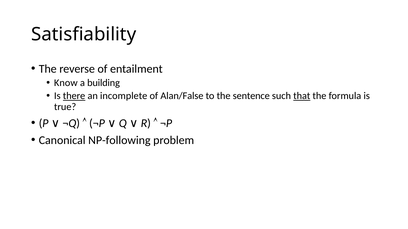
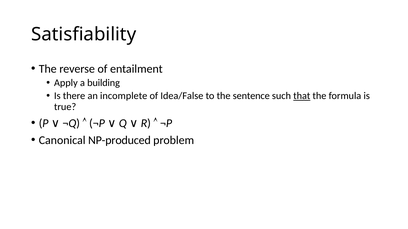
Know: Know -> Apply (66, 83)
there underline: present -> none (74, 96)
Alan/False: Alan/False -> Idea/False (182, 96)
NP-following: NP-following -> NP-produced (119, 140)
